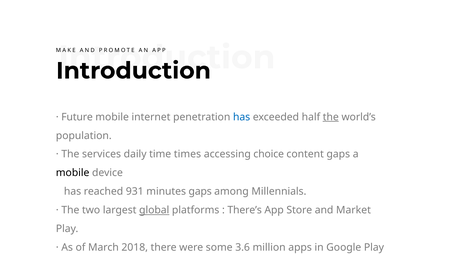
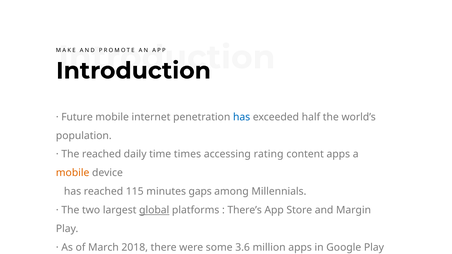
the underline: present -> none (331, 117)
The services: services -> reached (102, 154)
choice: choice -> rating (269, 154)
content gaps: gaps -> apps (338, 154)
mobile colour: black -> orange (73, 173)
931: 931 -> 115 (135, 192)
Market: Market -> Margin (354, 210)
